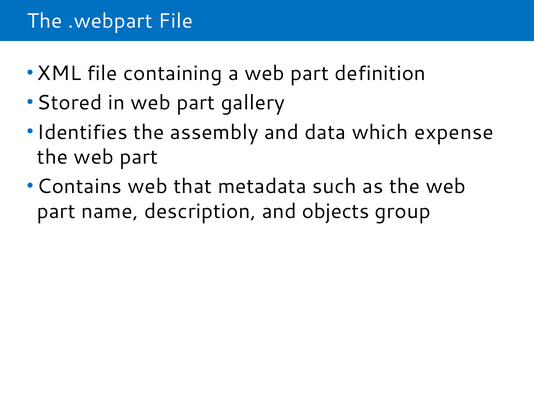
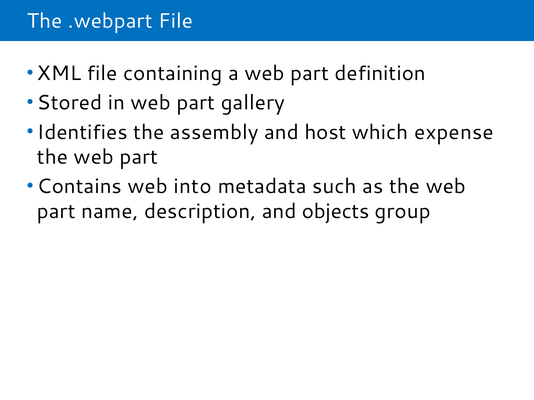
data: data -> host (325, 132)
that: that -> into (193, 187)
